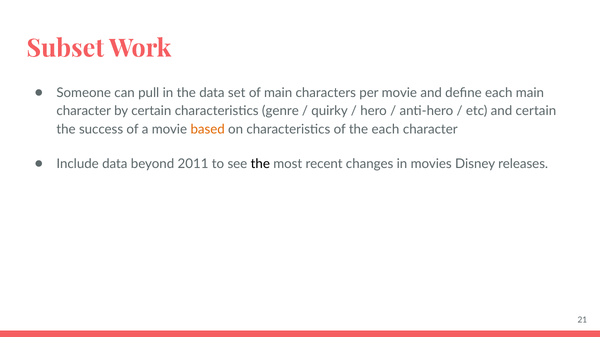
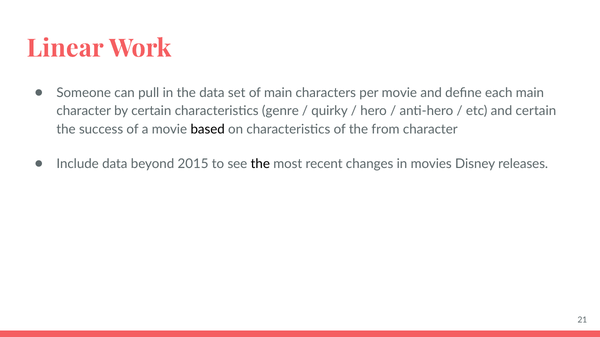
Subset: Subset -> Linear (65, 48)
based colour: orange -> black (208, 130)
the each: each -> from (386, 130)
2011: 2011 -> 2015 (193, 164)
